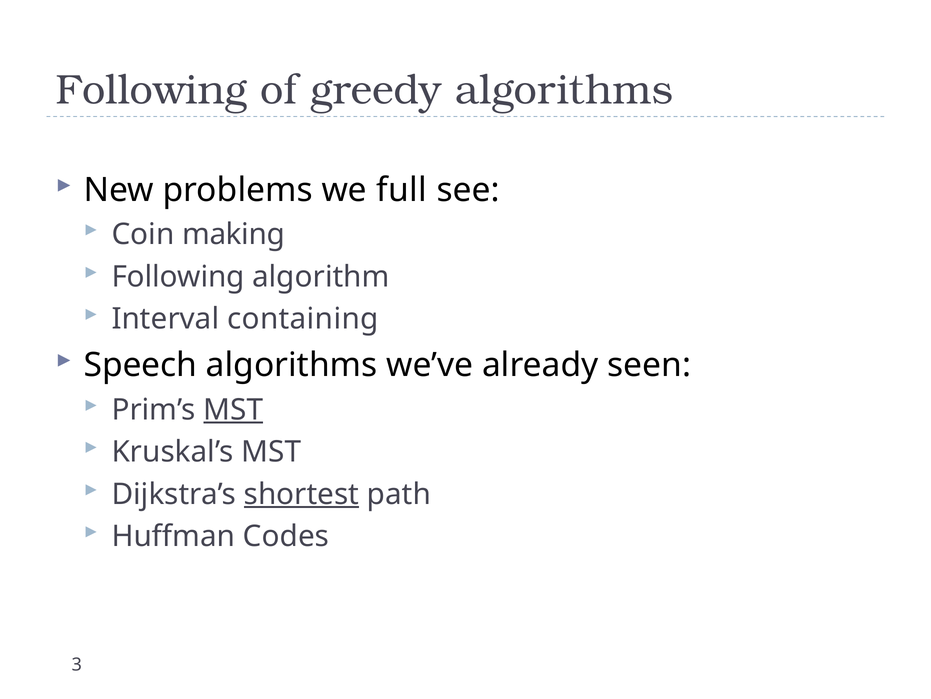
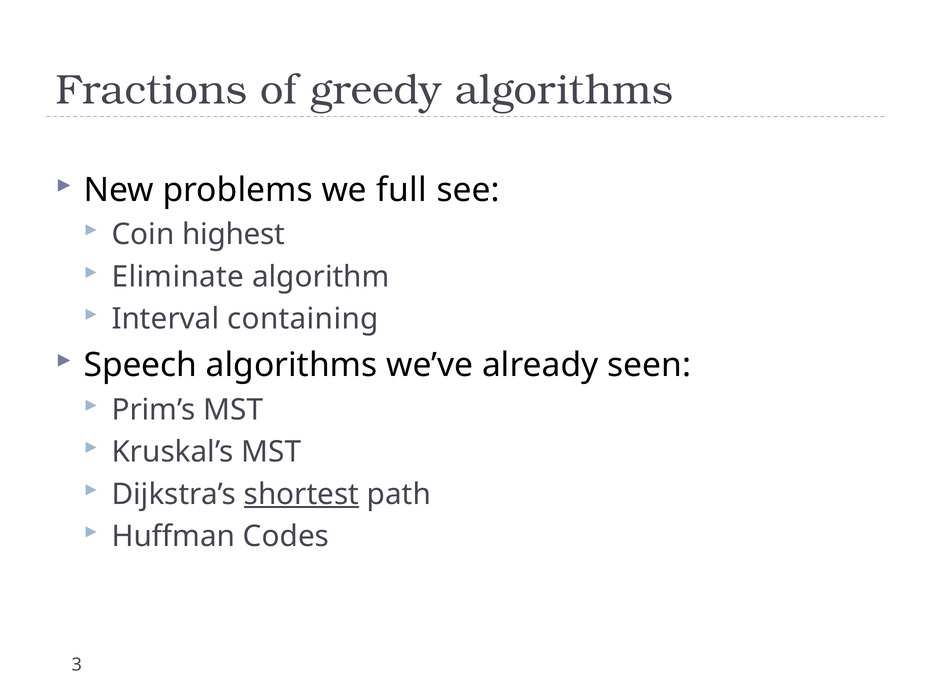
Following: Following -> Fractions (151, 90)
making: making -> highest (234, 234)
Following: Following -> Eliminate (178, 277)
MST underline: present -> none (233, 409)
